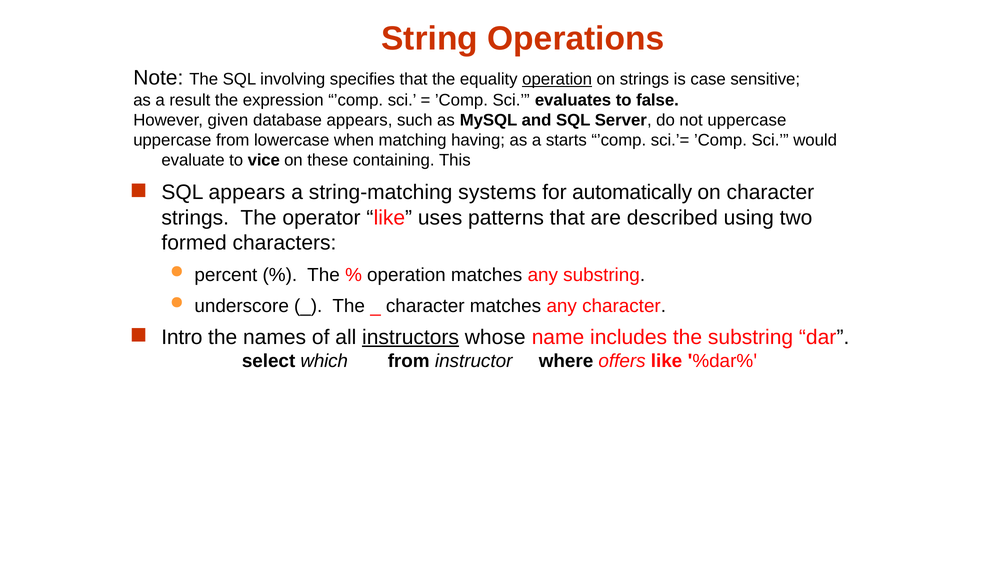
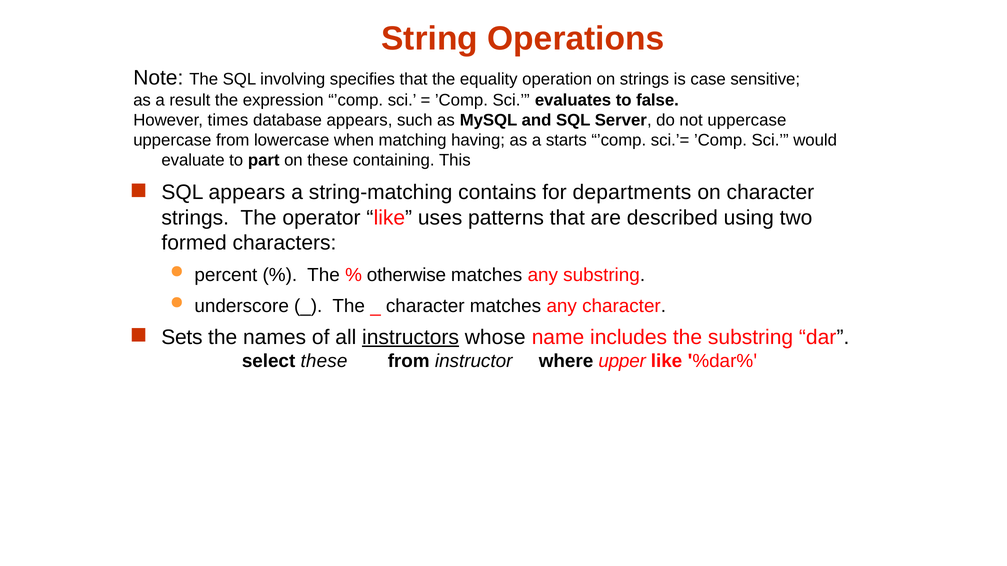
operation underline: present -> none (557, 79)
given: given -> times (228, 120)
vice: vice -> part (264, 161)
systems: systems -> contains (497, 193)
automatically: automatically -> departments (632, 193)
operation: operation -> otherwise (406, 275)
Intro: Intro -> Sets (182, 337)
select which: which -> these (324, 361)
offers: offers -> upper (622, 361)
